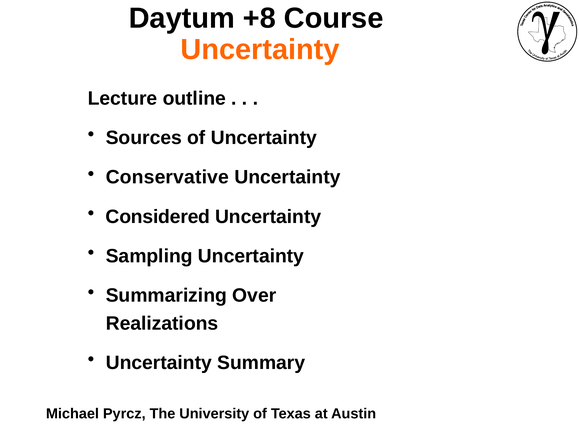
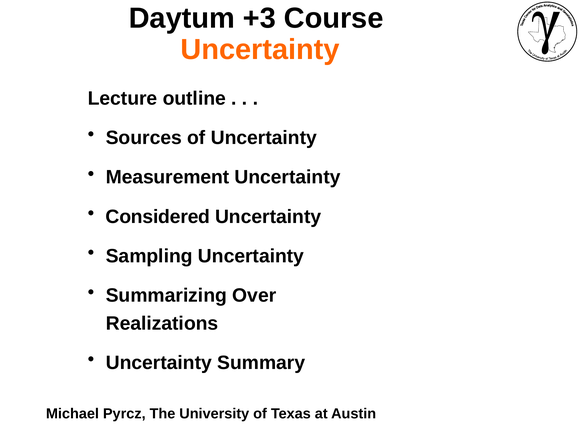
+8: +8 -> +3 (259, 18)
Conservative: Conservative -> Measurement (167, 177)
